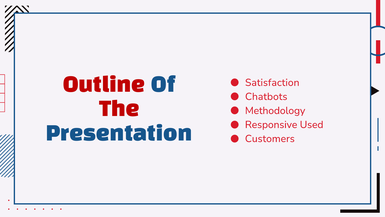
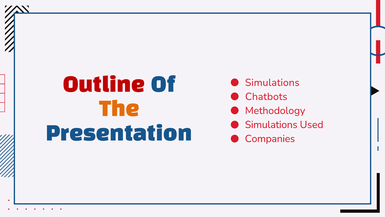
Satisfaction: Satisfaction -> Simulations (272, 82)
The colour: red -> orange (119, 109)
Responsive: Responsive -> Simulations (271, 124)
Customers: Customers -> Companies (270, 138)
